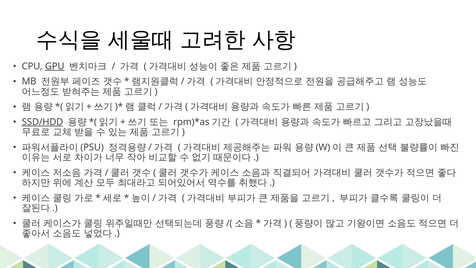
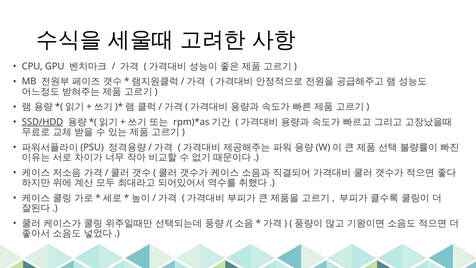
GPU underline: present -> none (55, 66)
